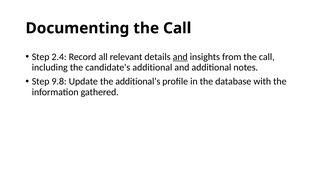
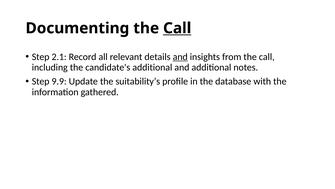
Call underline: none -> present (177, 28)
2.4: 2.4 -> 2.1 (59, 57)
9.8: 9.8 -> 9.9 (59, 81)
additional’s: additional’s -> suitability’s (138, 81)
